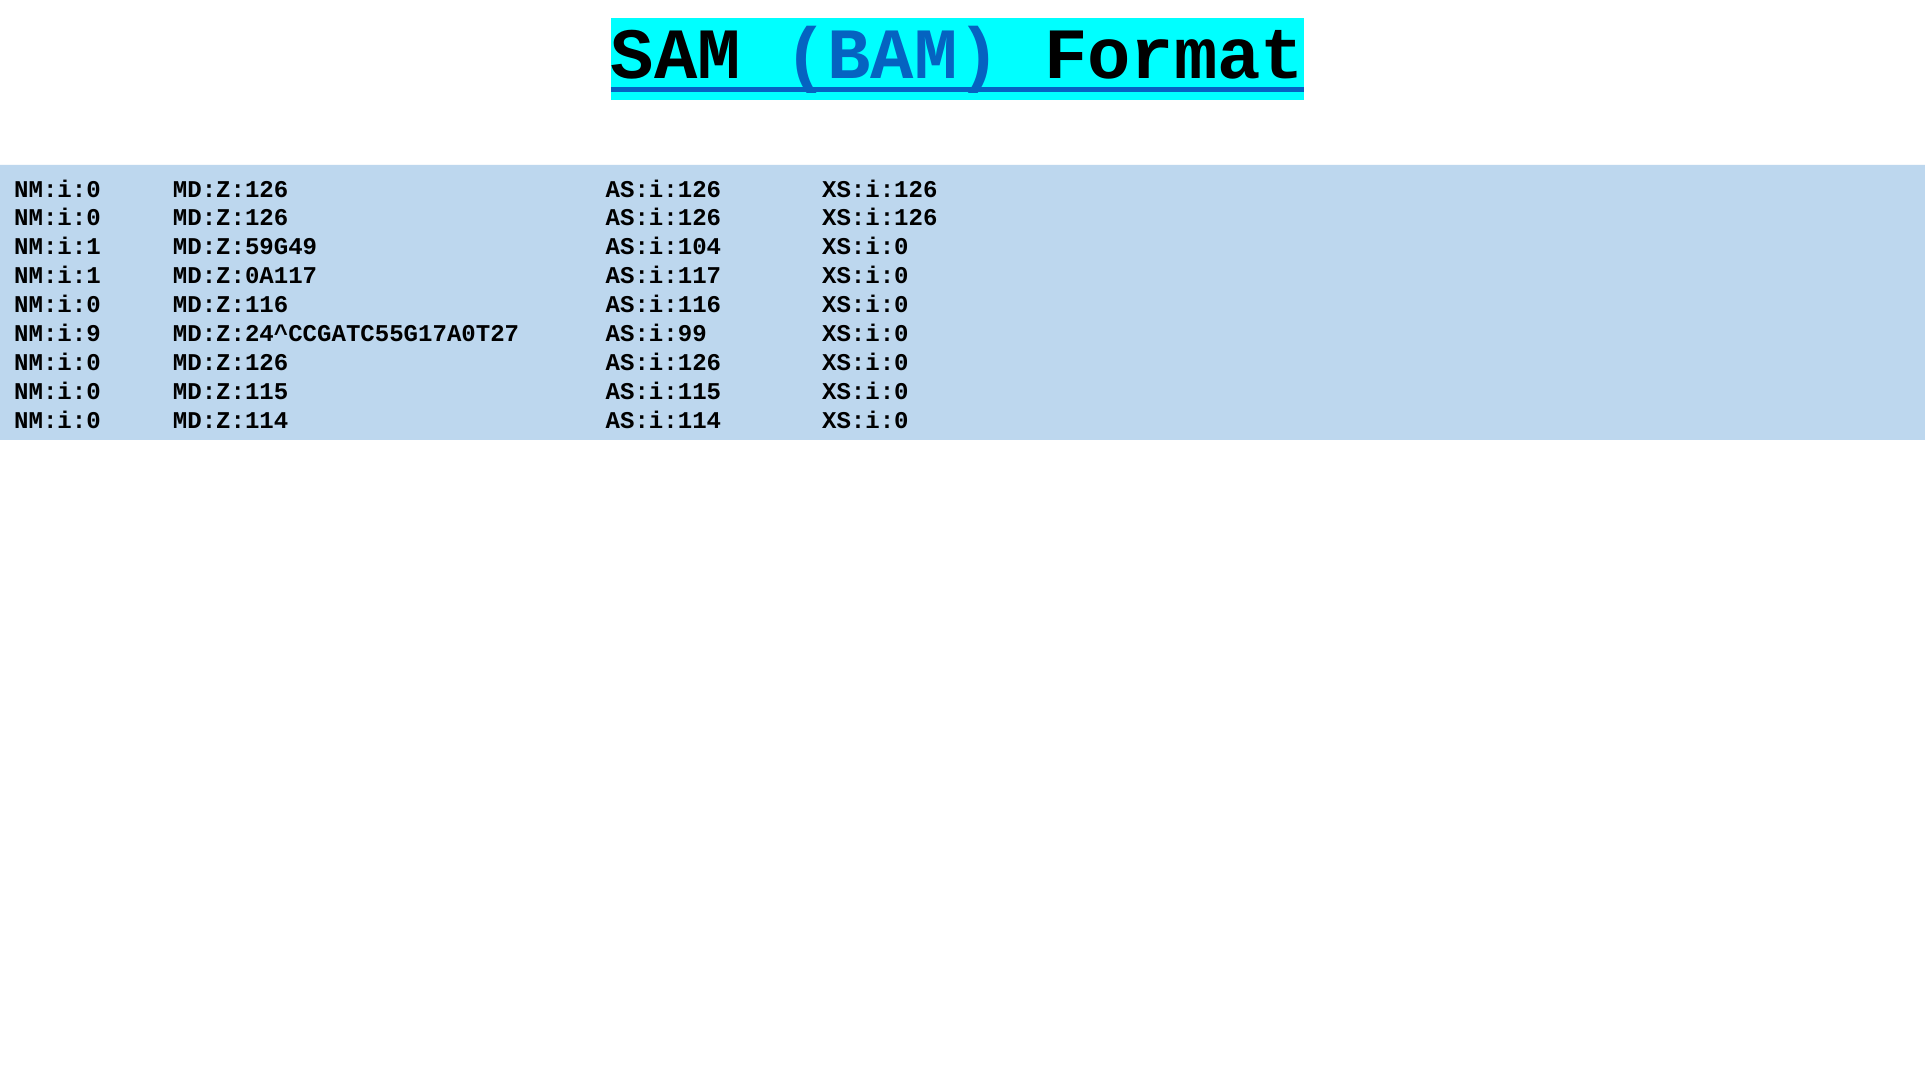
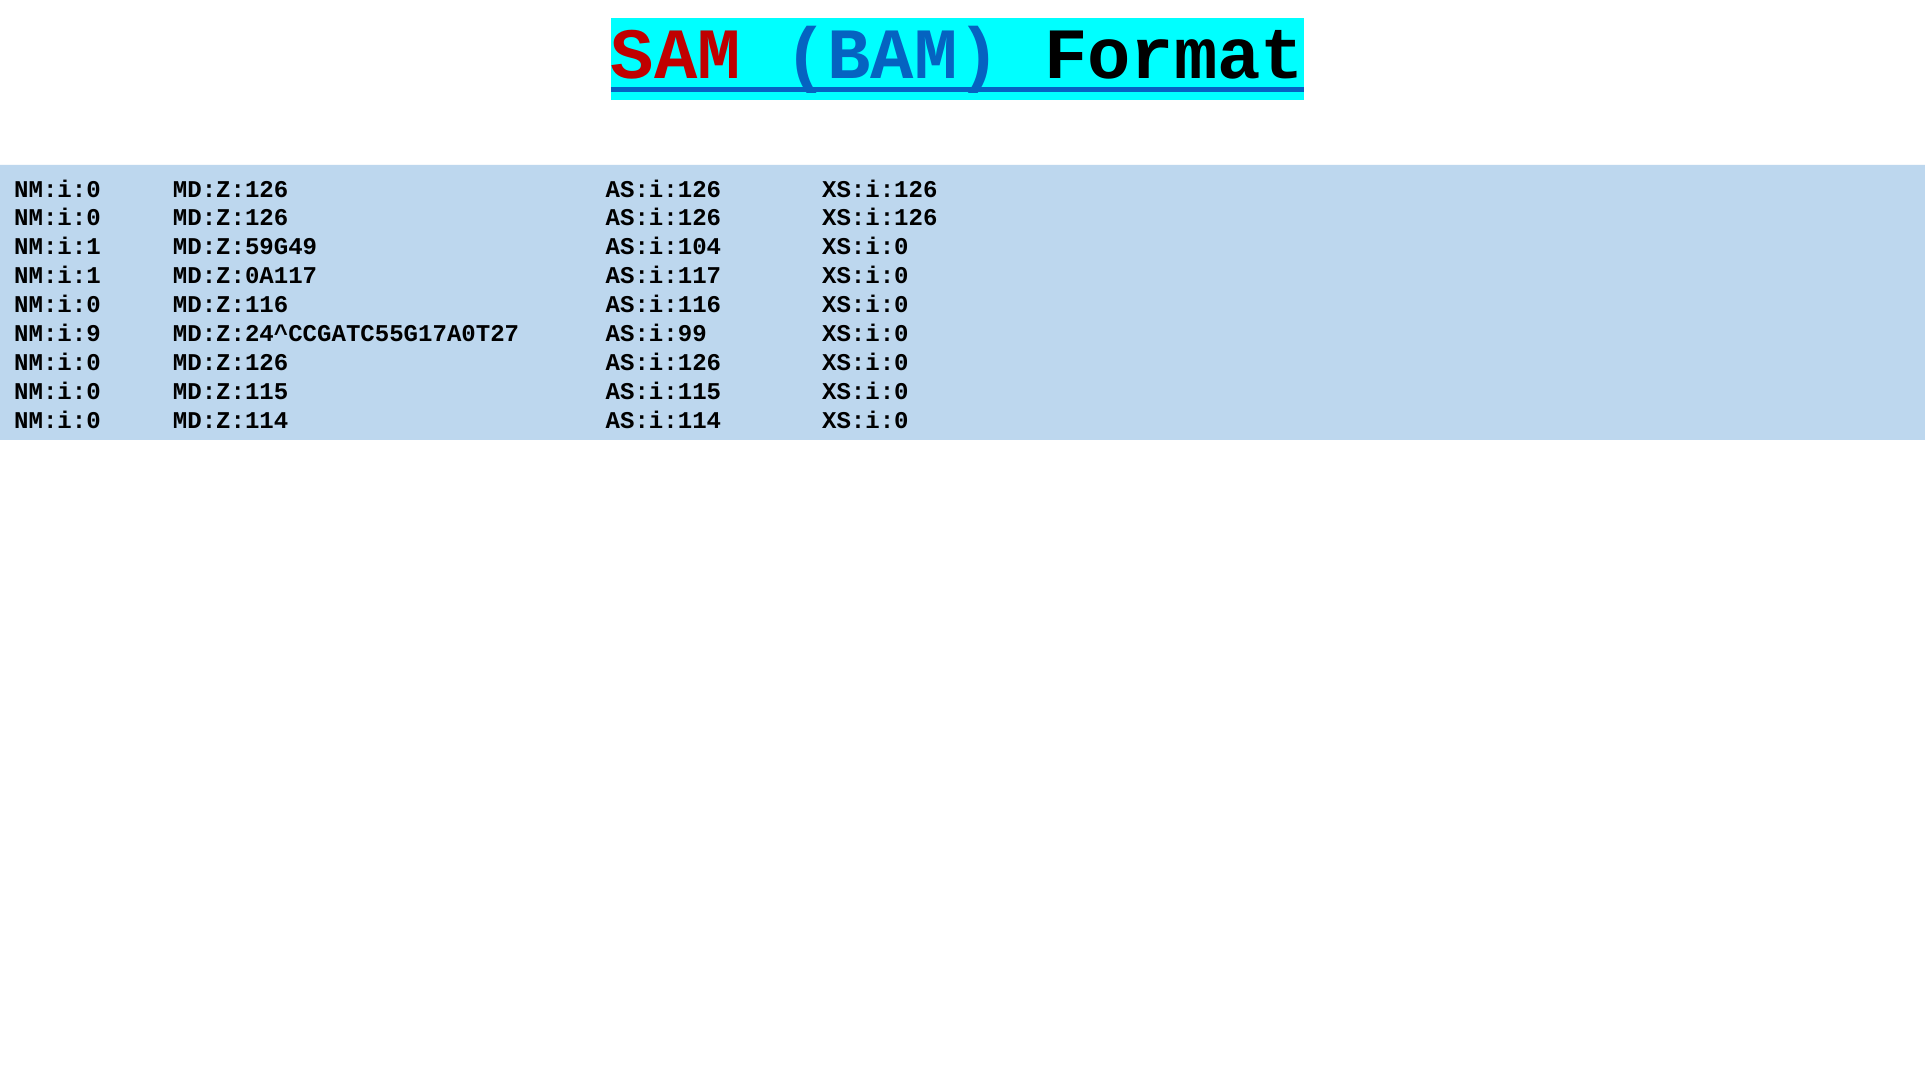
SAM colour: black -> red (676, 54)
